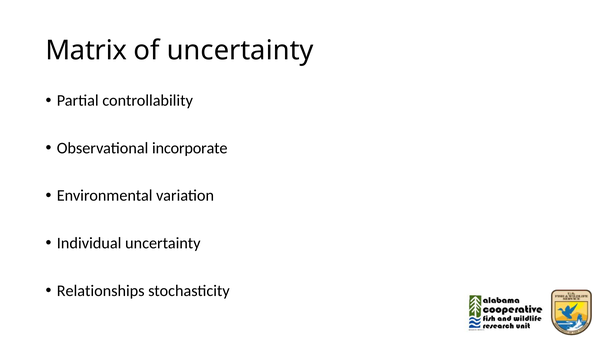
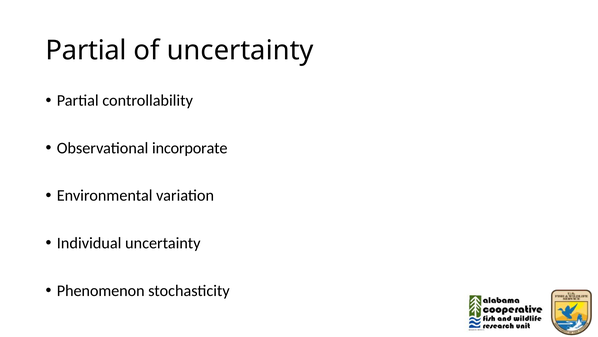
Matrix: Matrix -> Partial (86, 50)
Relationships: Relationships -> Phenomenon (101, 290)
